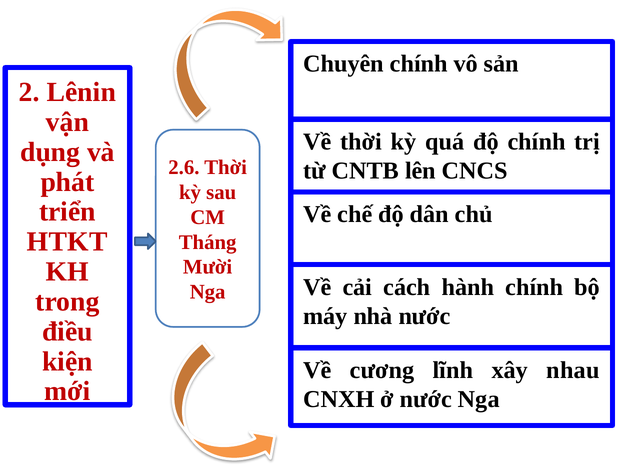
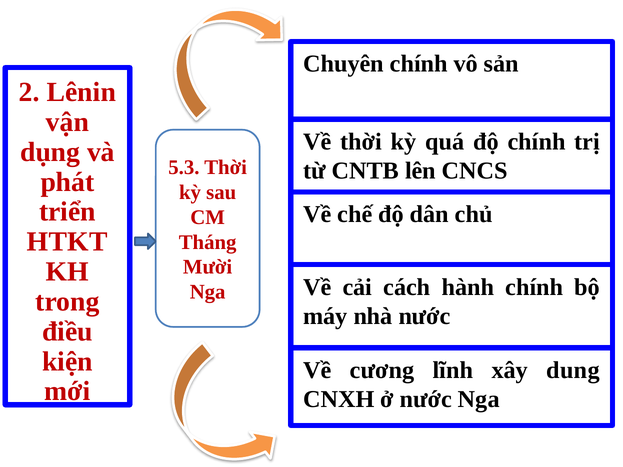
2.6: 2.6 -> 5.3 (184, 168)
nhau: nhau -> dung (573, 370)
